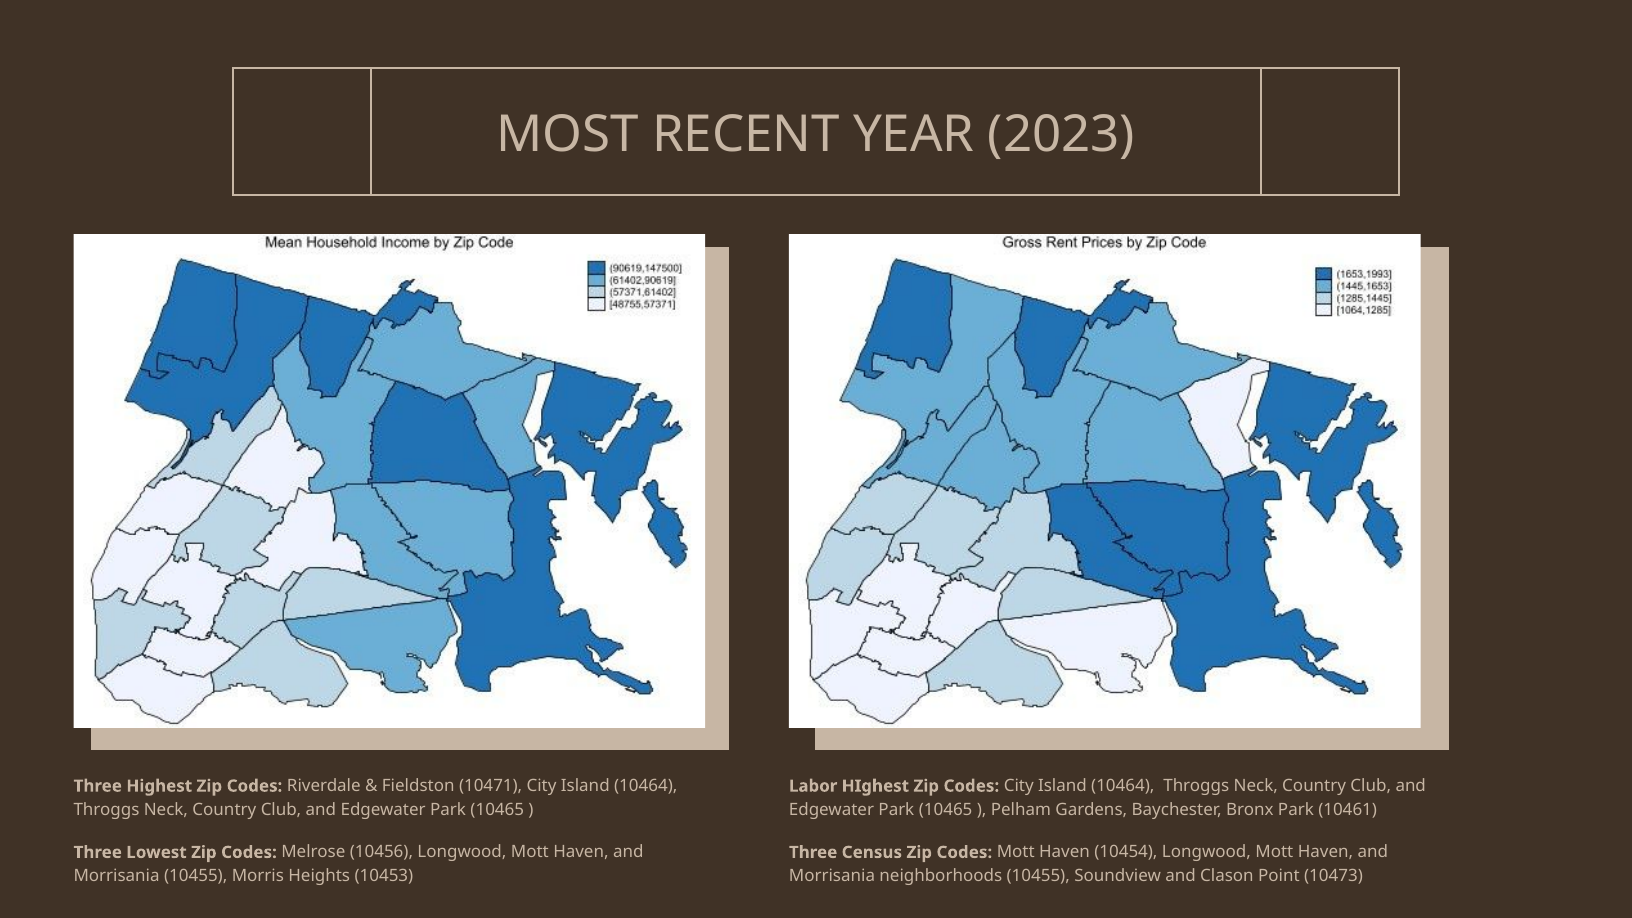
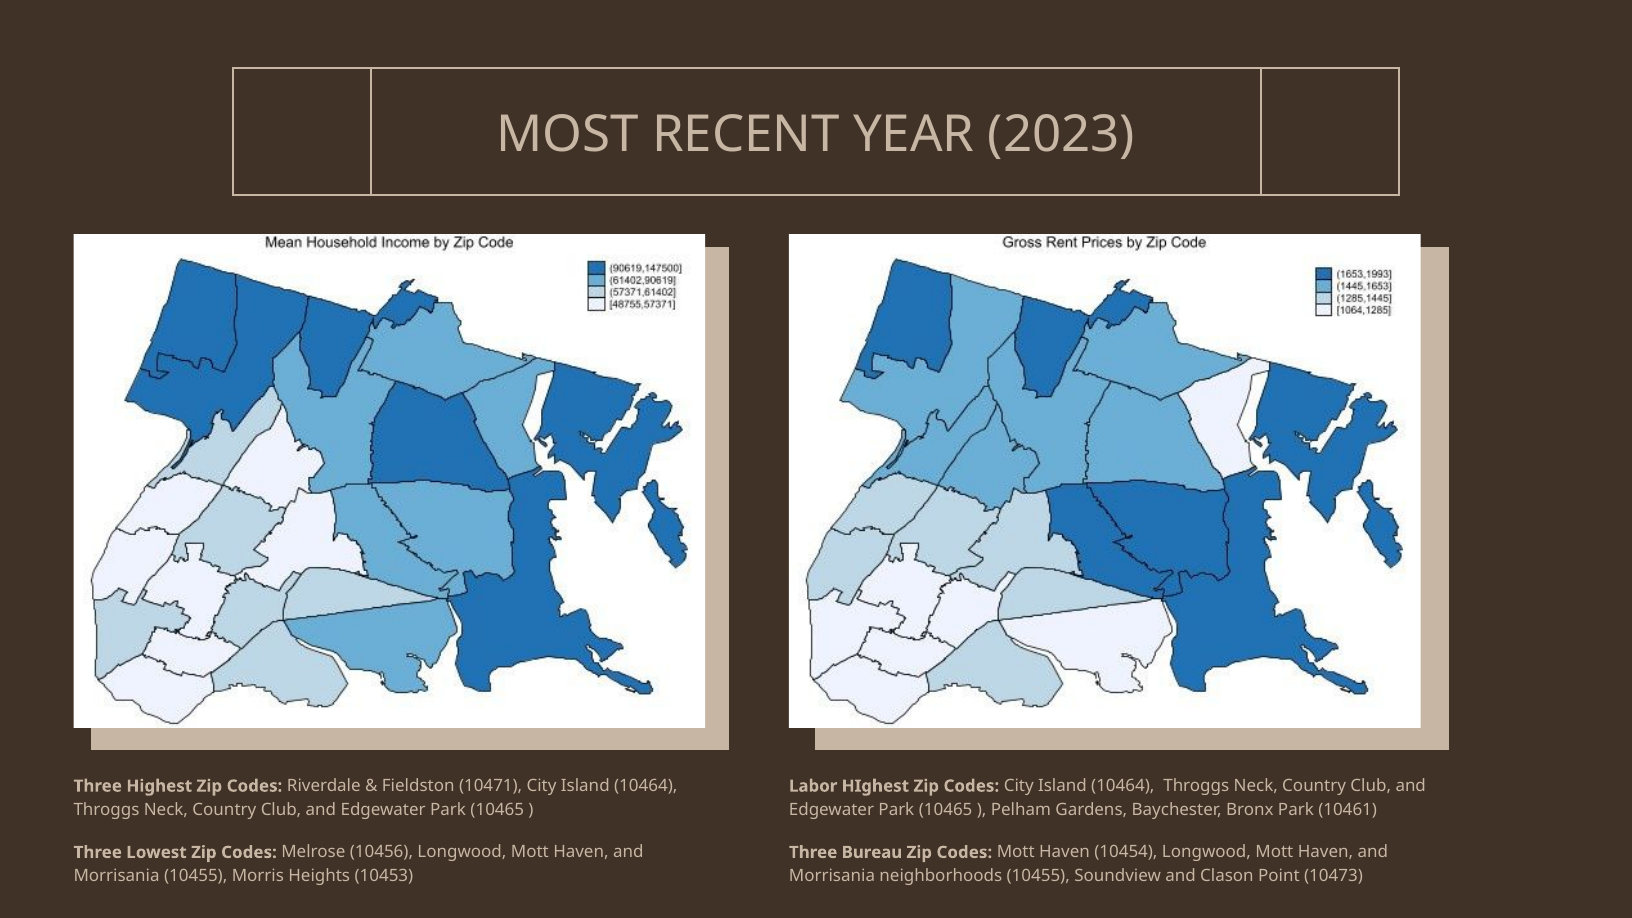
Census: Census -> Bureau (872, 852)
